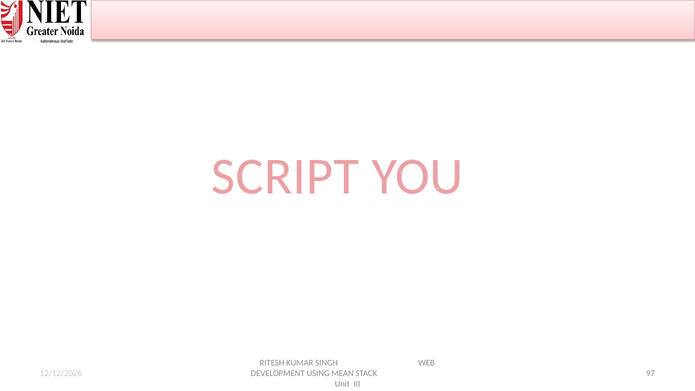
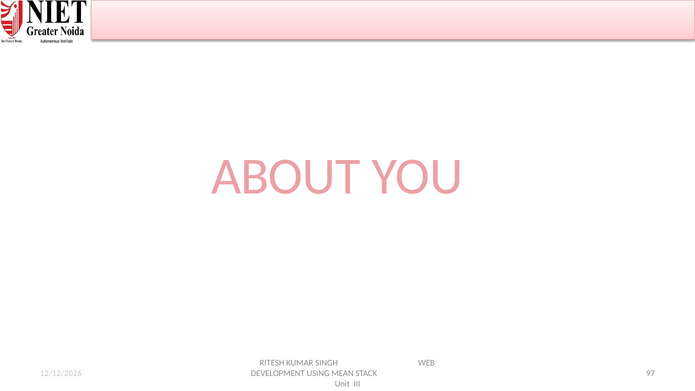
SCRIPT: SCRIPT -> ABOUT (286, 177)
